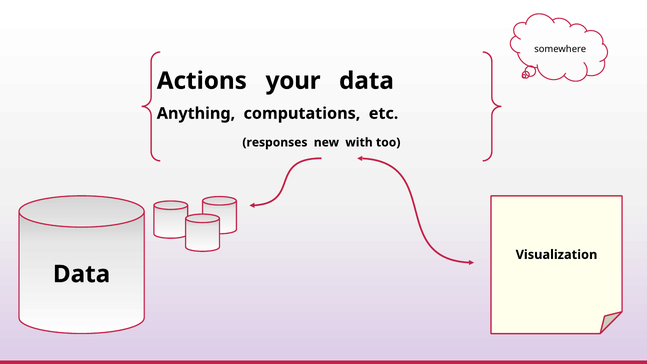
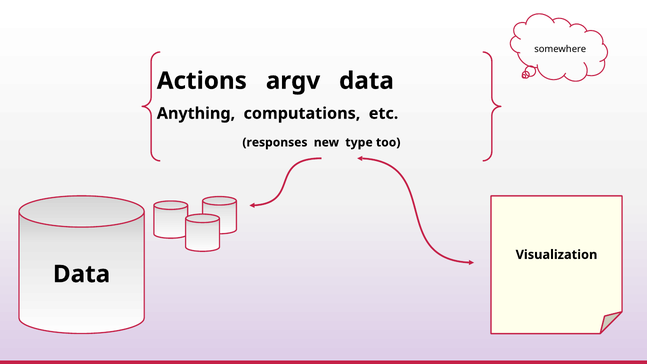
your: your -> argv (293, 81)
with: with -> type (359, 142)
